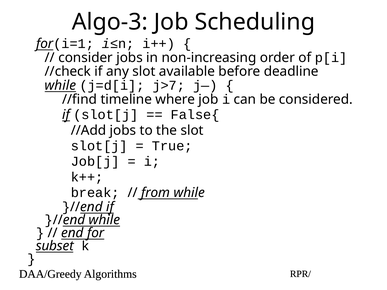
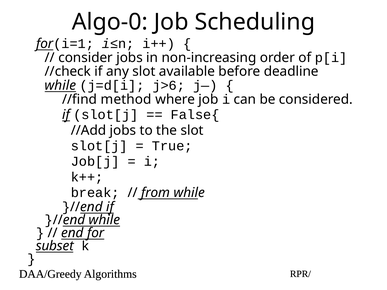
Algo-3: Algo-3 -> Algo-0 (110, 22)
j>7: j>7 -> j>6 (169, 86)
timeline: timeline -> method (126, 100)
